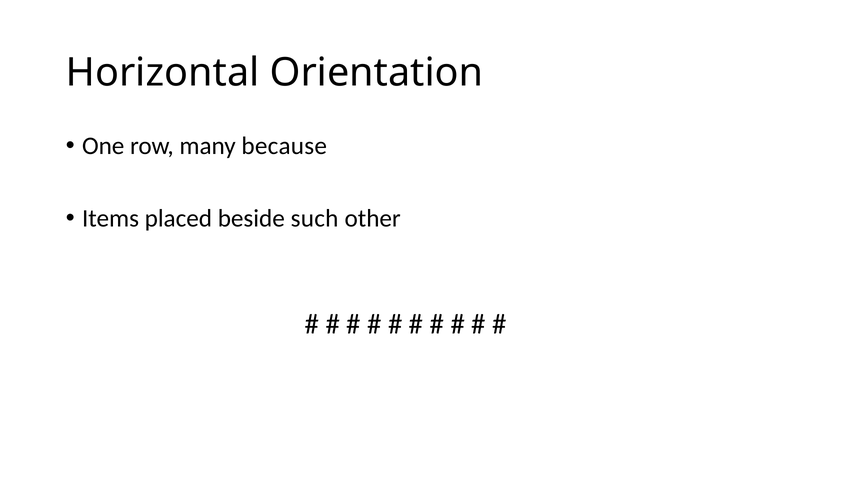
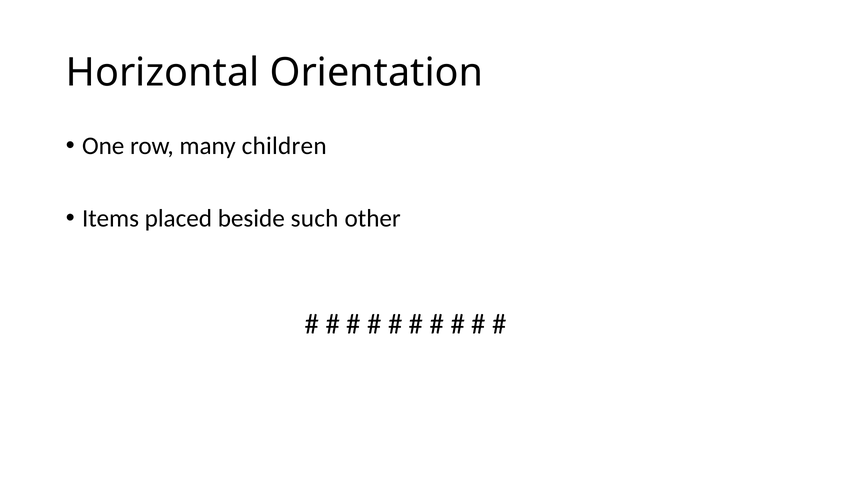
because: because -> children (284, 146)
